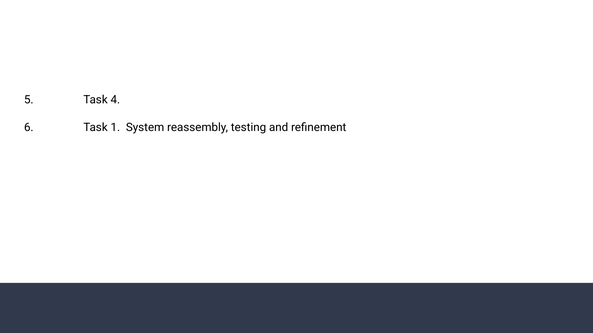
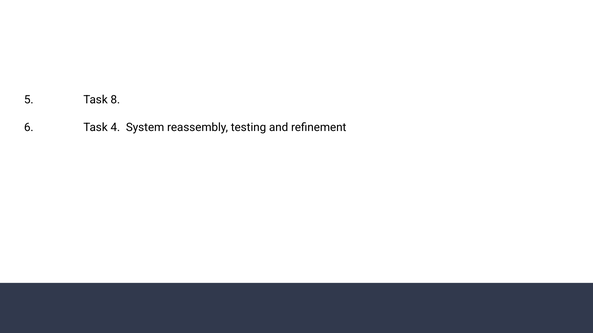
4: 4 -> 8 (115, 100)
1: 1 -> 4 (115, 128)
